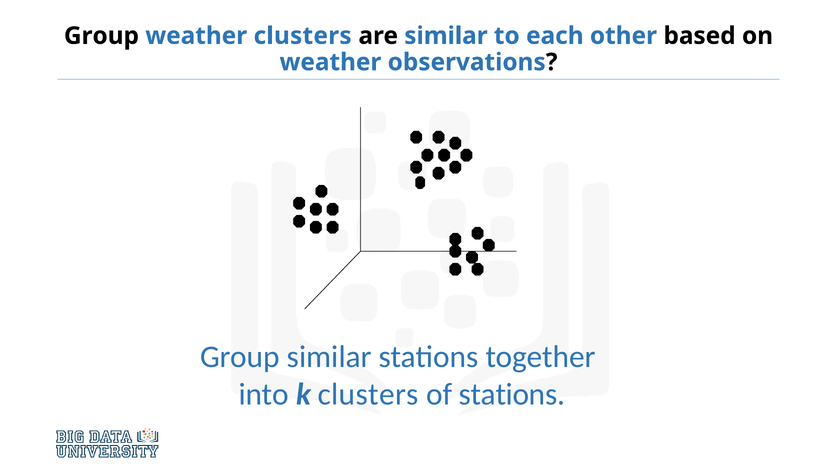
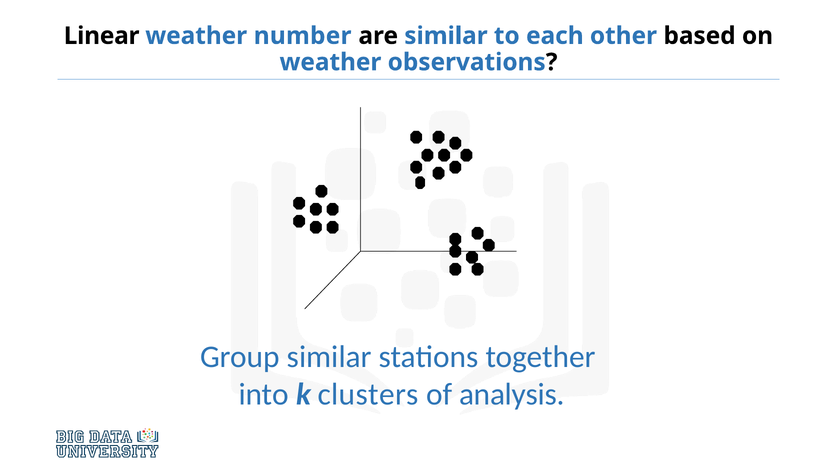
Group: Group -> Linear (102, 36)
weather clusters: clusters -> number (303, 36)
of stations: stations -> analysis (512, 394)
